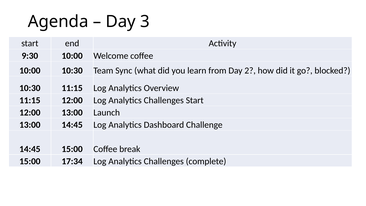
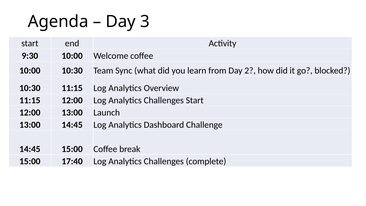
17:34: 17:34 -> 17:40 (72, 161)
